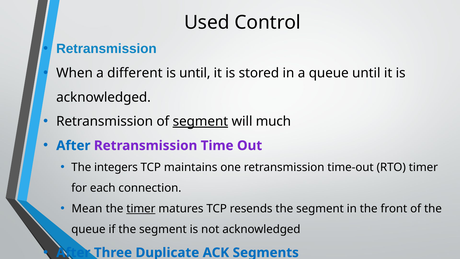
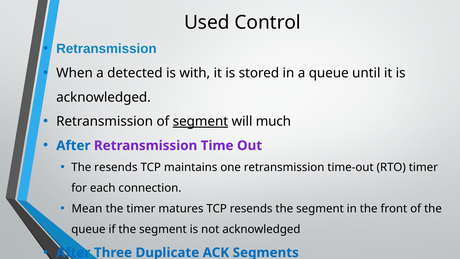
different: different -> detected (135, 73)
is until: until -> with (195, 73)
The integers: integers -> resends (116, 167)
timer underline: present -> none (141, 209)
